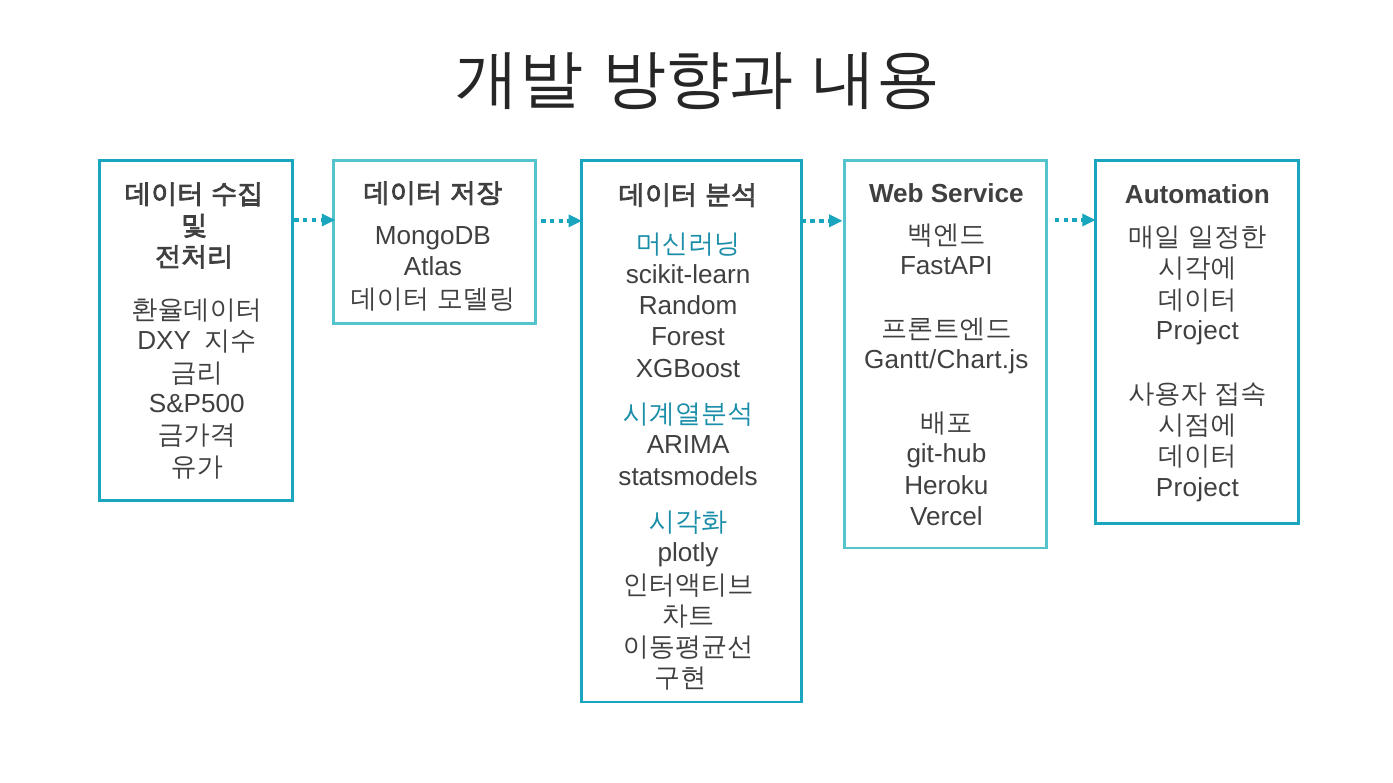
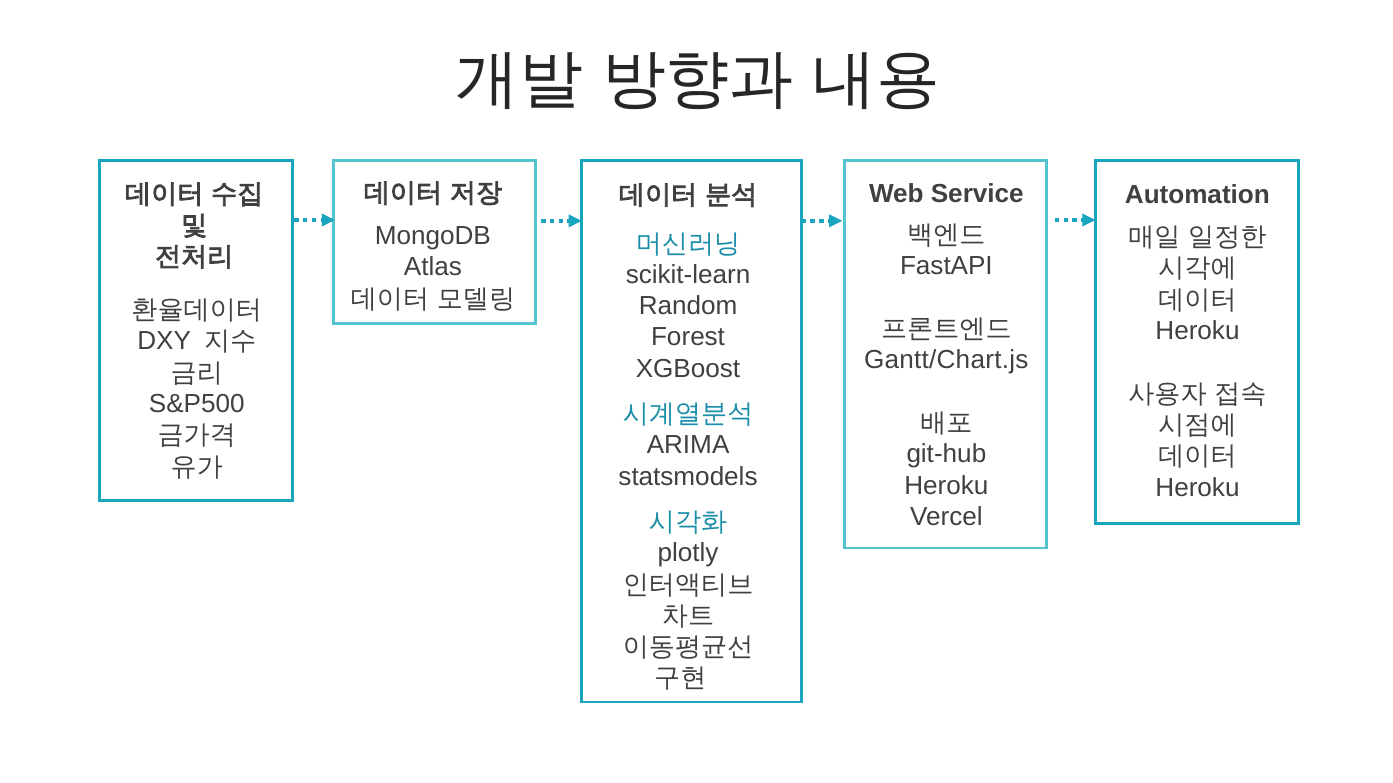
Project: Project -> Heroku (1197, 331)
Project: Project -> Heroku (1197, 488)
